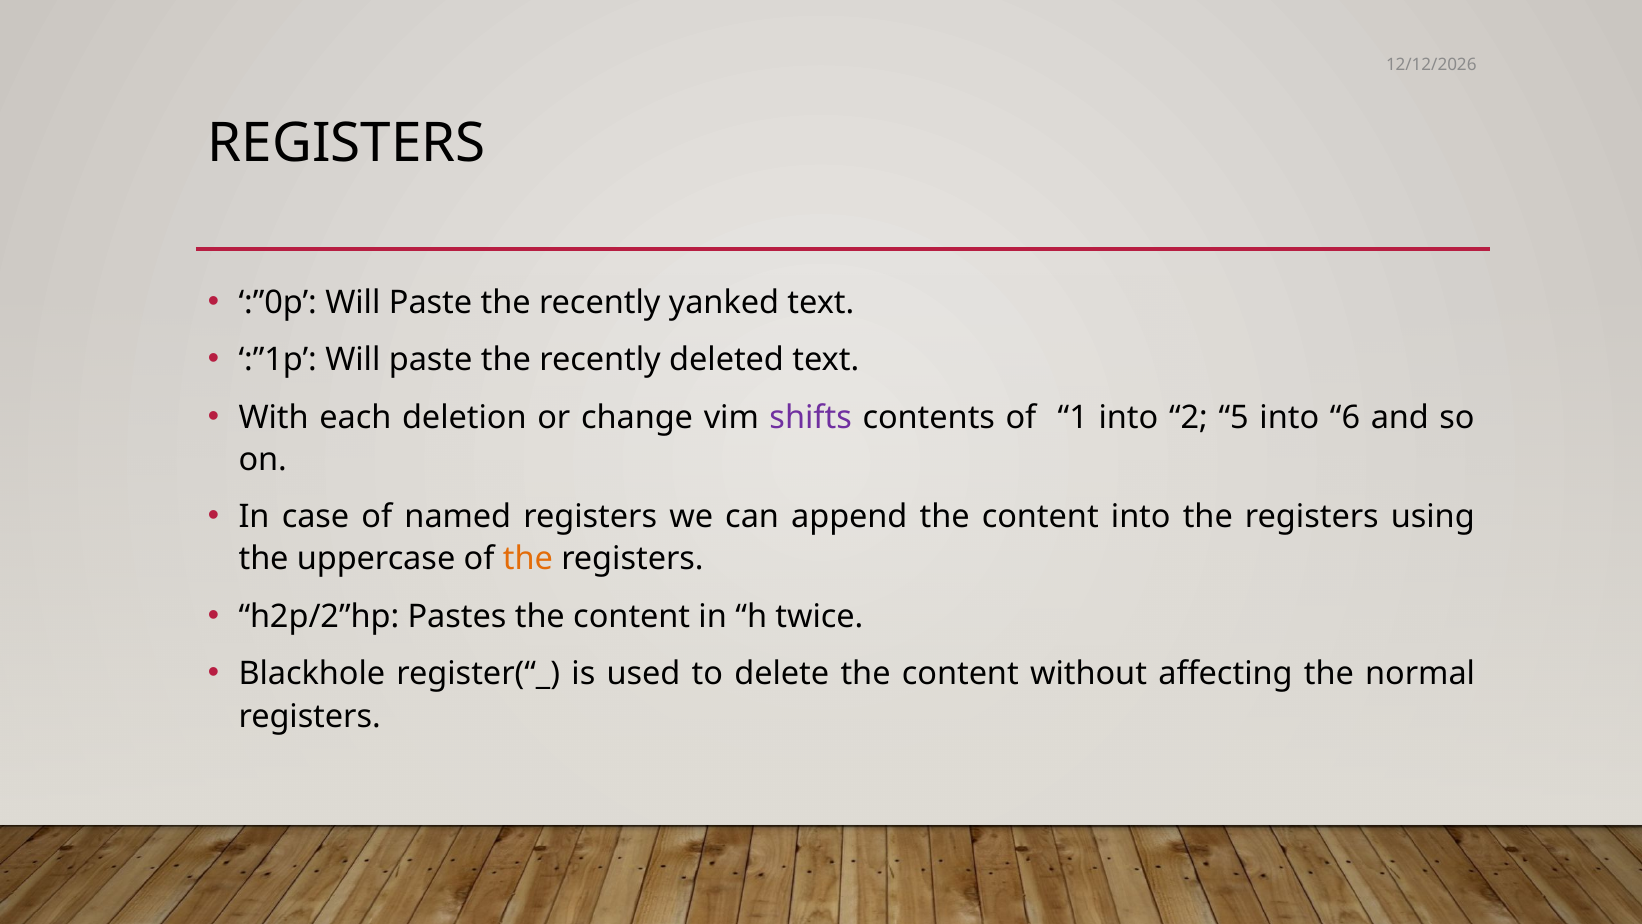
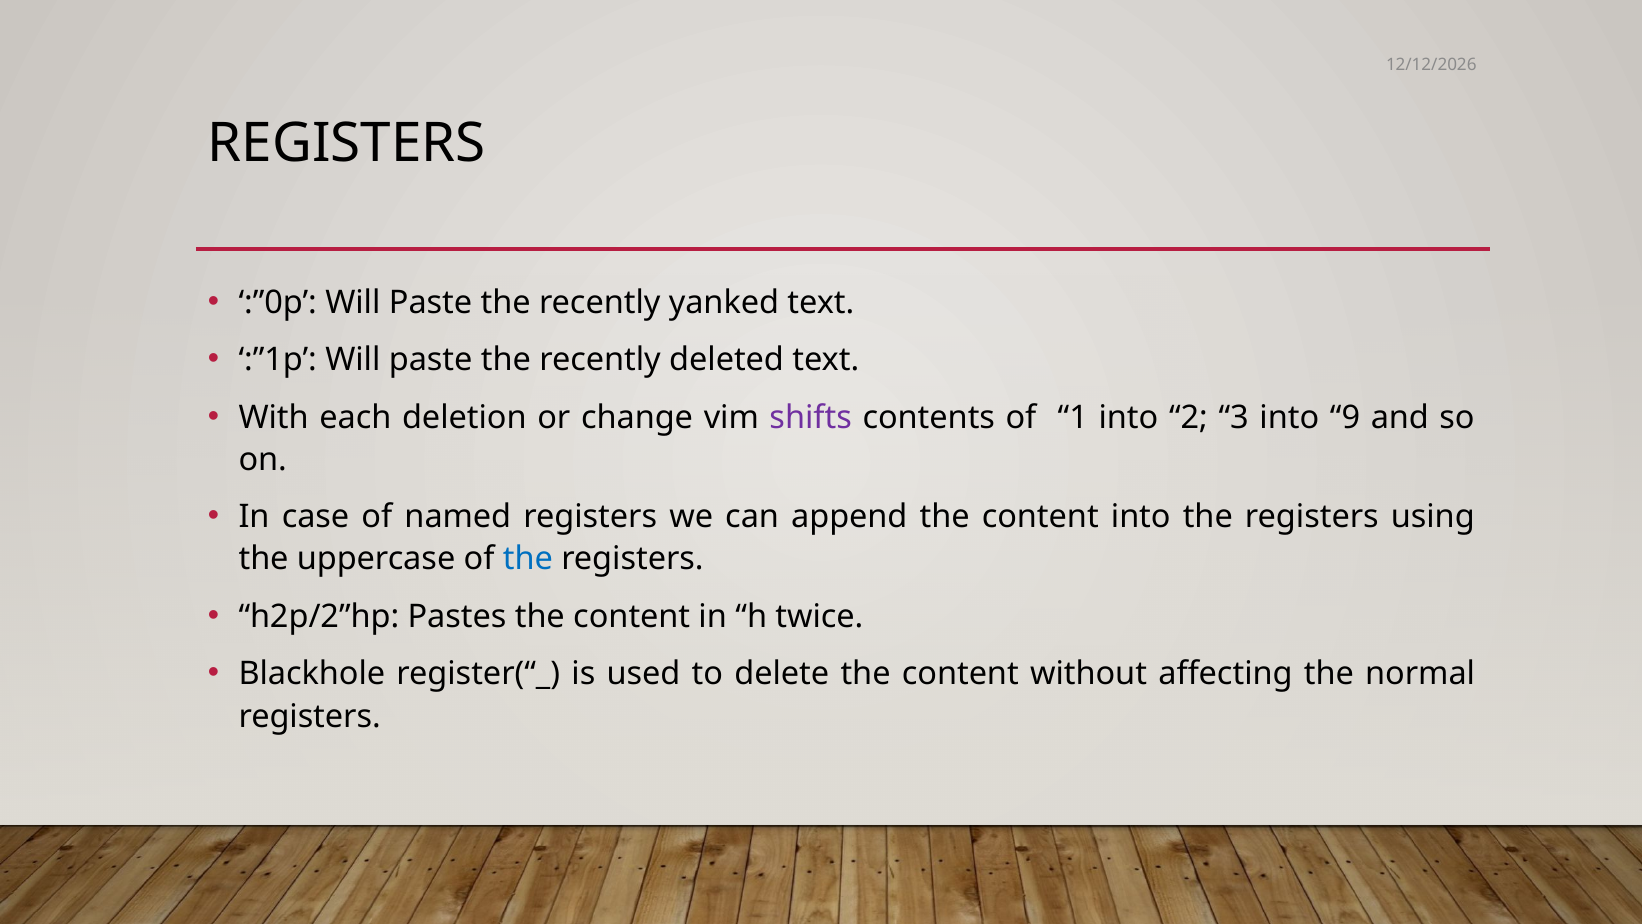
5: 5 -> 3 (1234, 417)
6: 6 -> 9 (1345, 417)
the colour: orange -> blue (528, 559)
